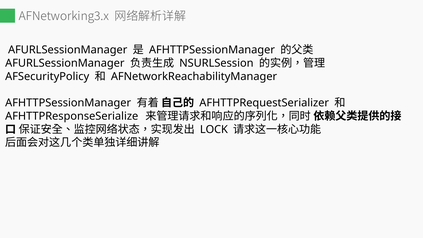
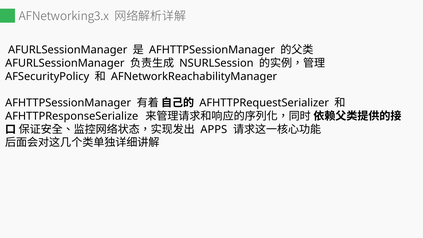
LOCK: LOCK -> APPS (214, 129)
